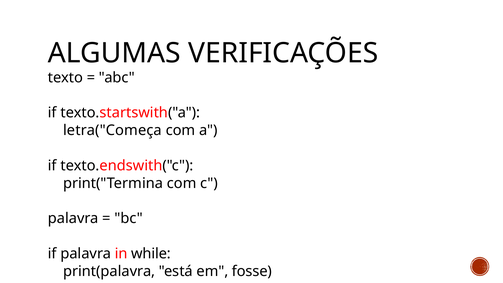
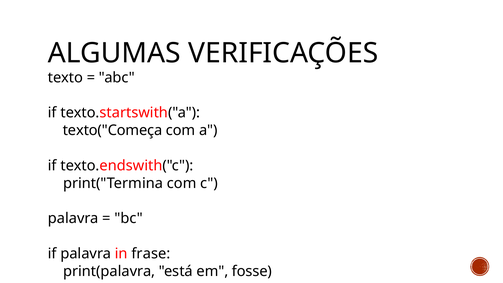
letra("Começa: letra("Começa -> texto("Começa (113, 130)
while: while -> frase (151, 254)
